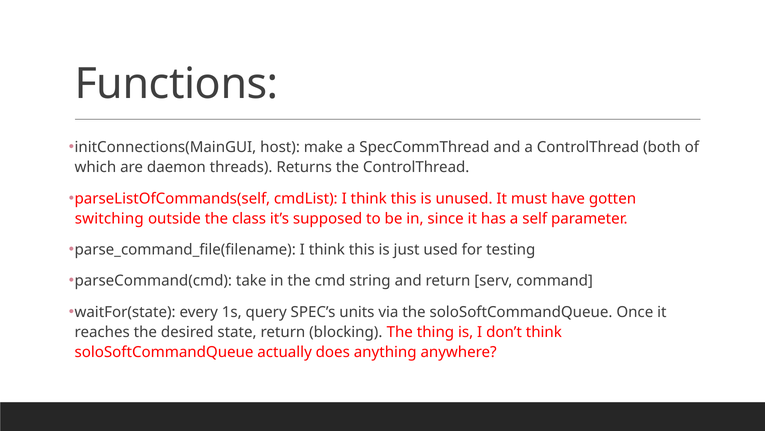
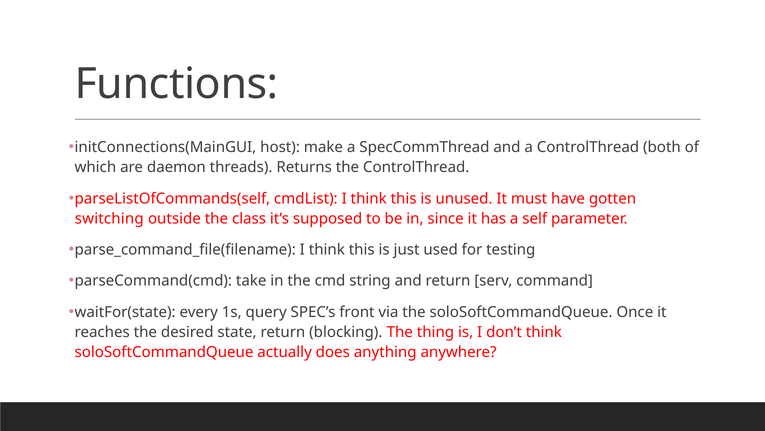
units: units -> front (357, 312)
